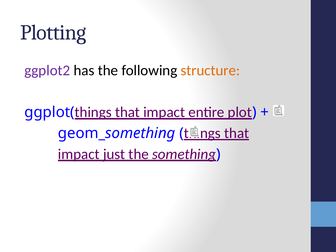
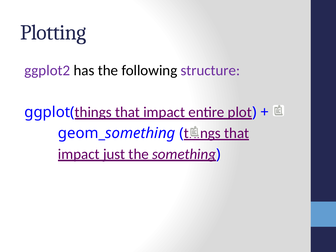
structure colour: orange -> purple (210, 70)
